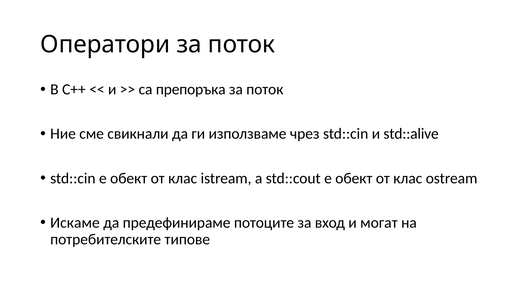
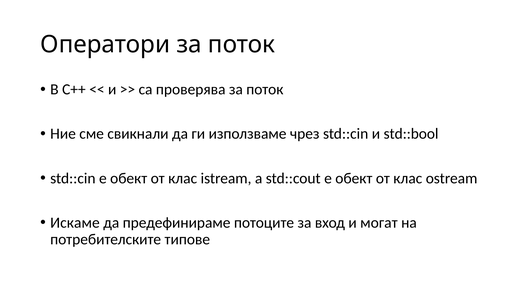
препоръка: препоръка -> проверява (191, 89)
std::alive: std::alive -> std::bool (411, 134)
